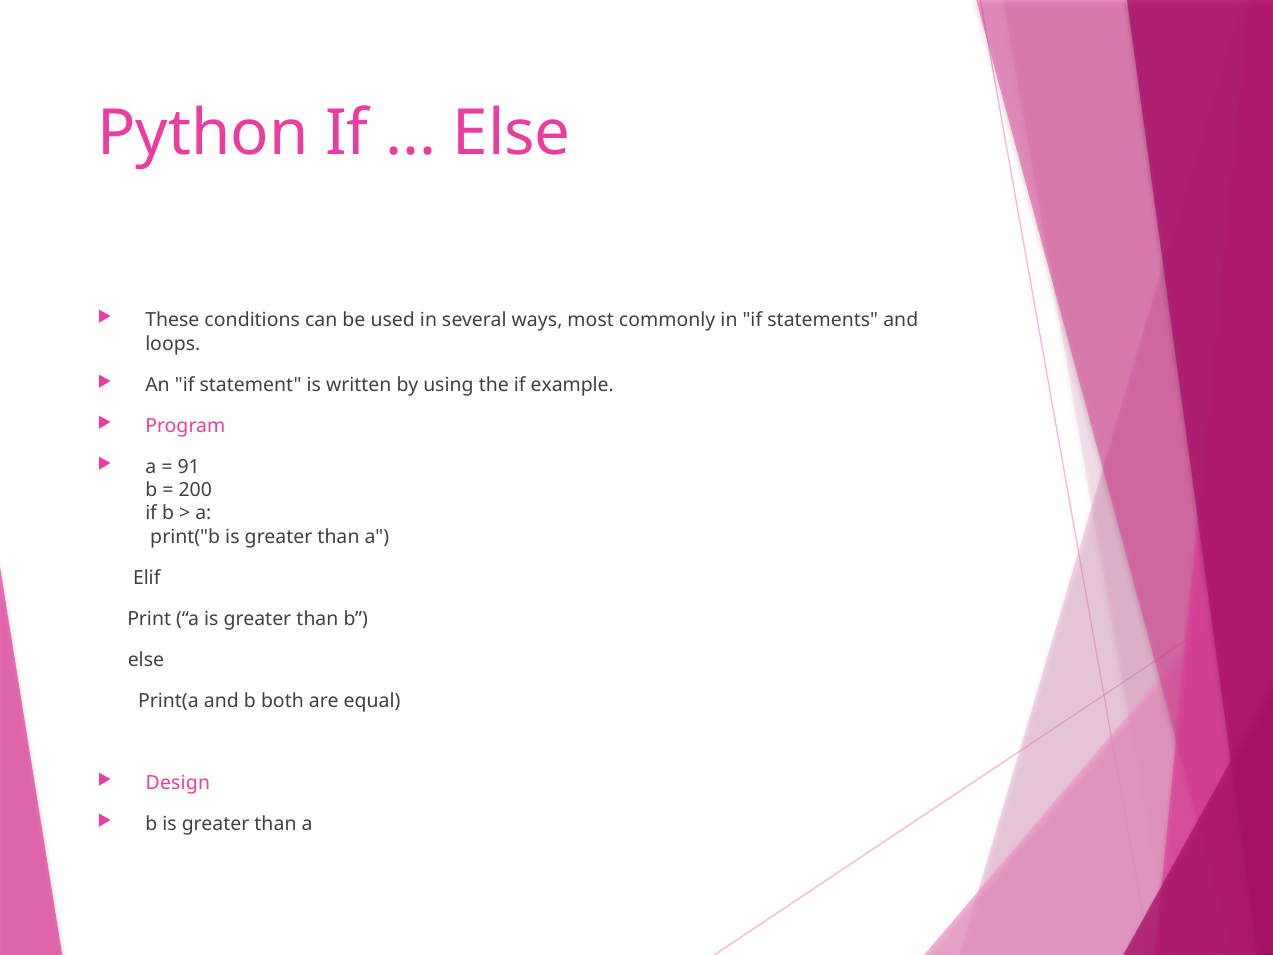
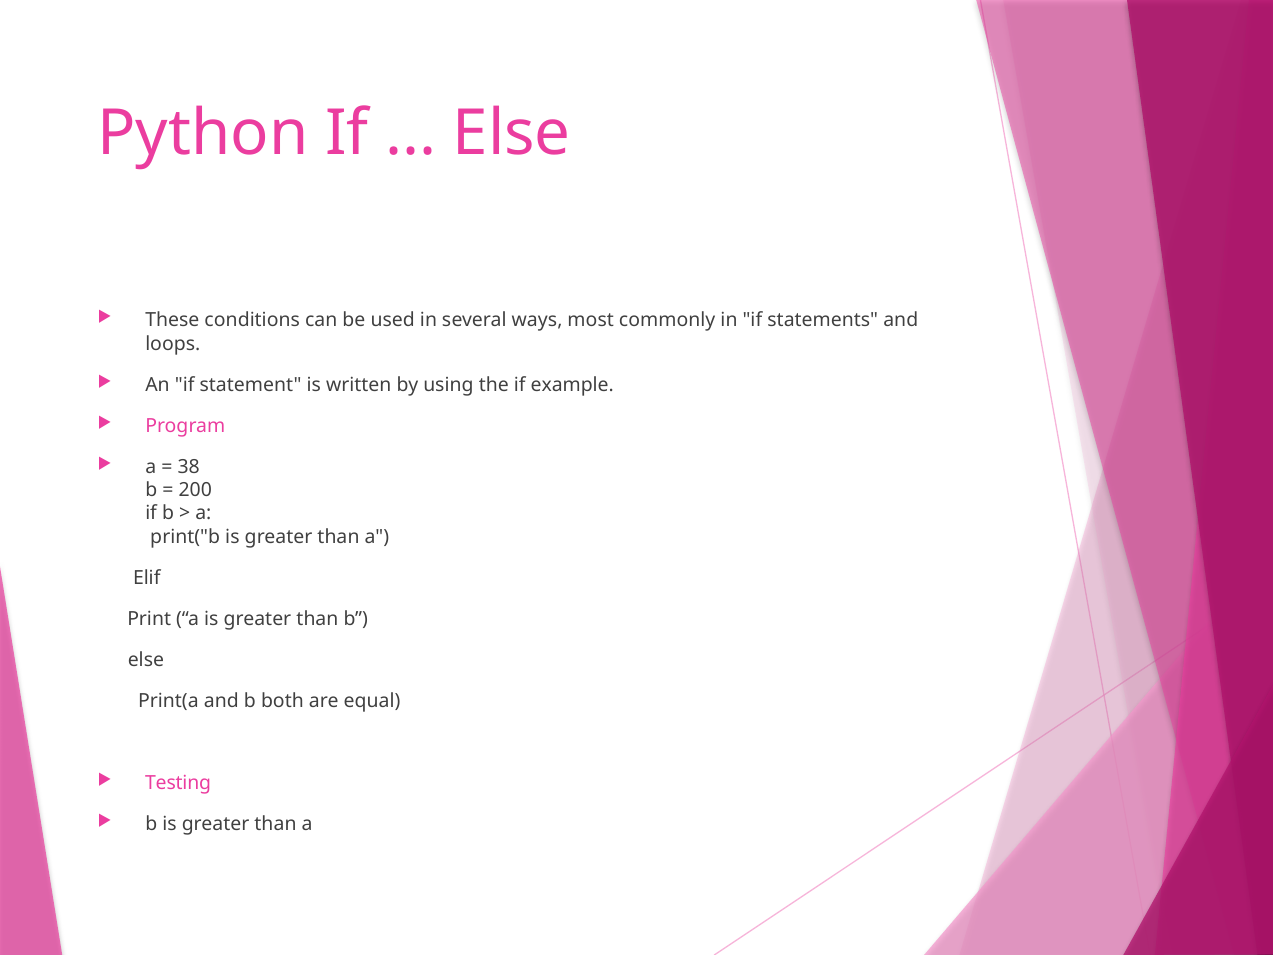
91: 91 -> 38 (189, 467)
Design: Design -> Testing (178, 783)
